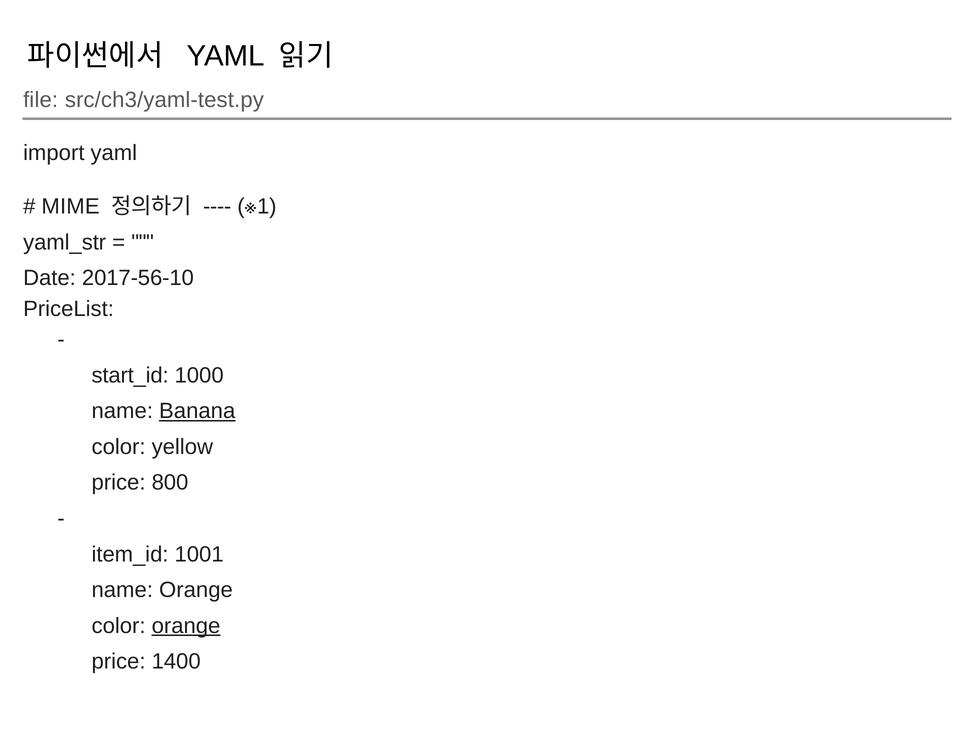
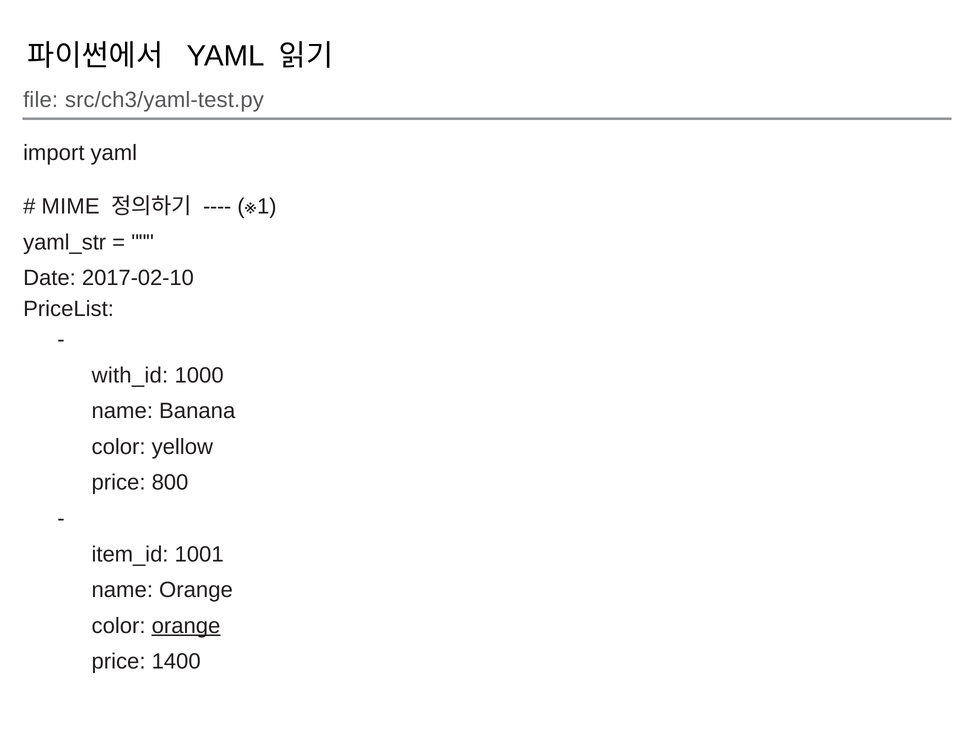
2017-56-10: 2017-56-10 -> 2017-02-10 (138, 278)
start_id: start_id -> with_id (130, 376)
Banana underline: present -> none (197, 411)
